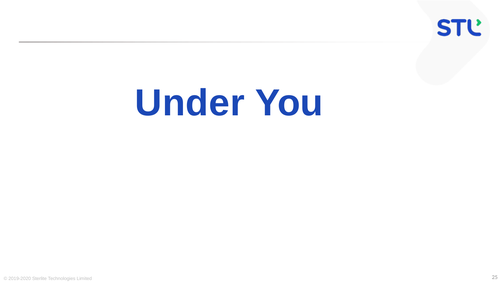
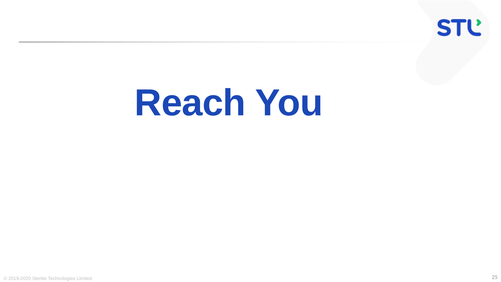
Under: Under -> Reach (190, 103)
